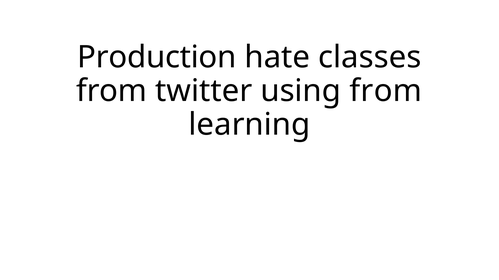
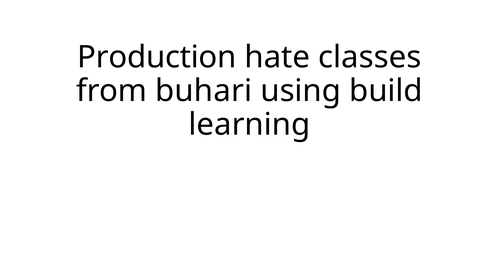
twitter: twitter -> buhari (204, 91)
using from: from -> build (386, 91)
